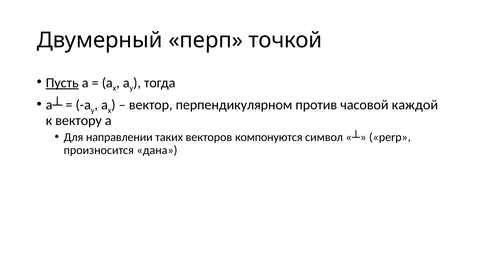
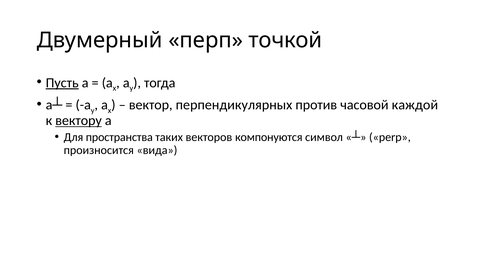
перпендикулярном: перпендикулярном -> перпендикулярных (234, 105)
вектору underline: none -> present (79, 121)
направлении: направлении -> пространства (119, 137)
дана: дана -> вида (157, 150)
